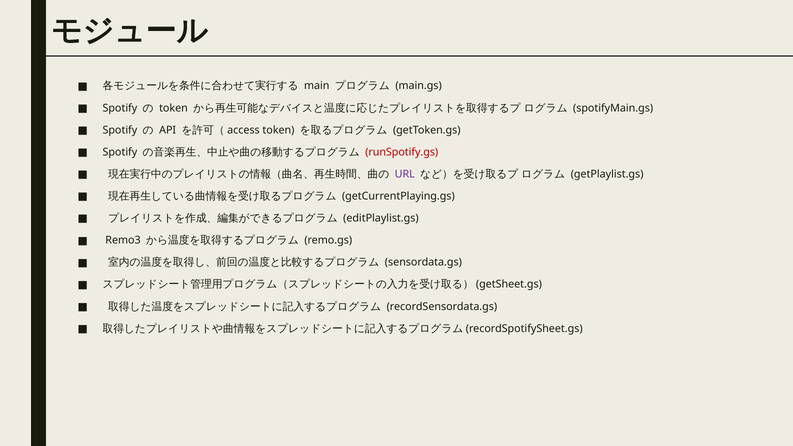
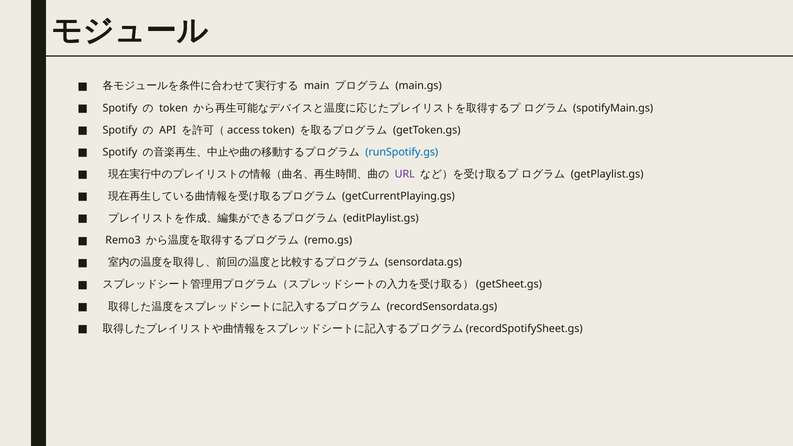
runSpotify.gs colour: red -> blue (402, 152)
